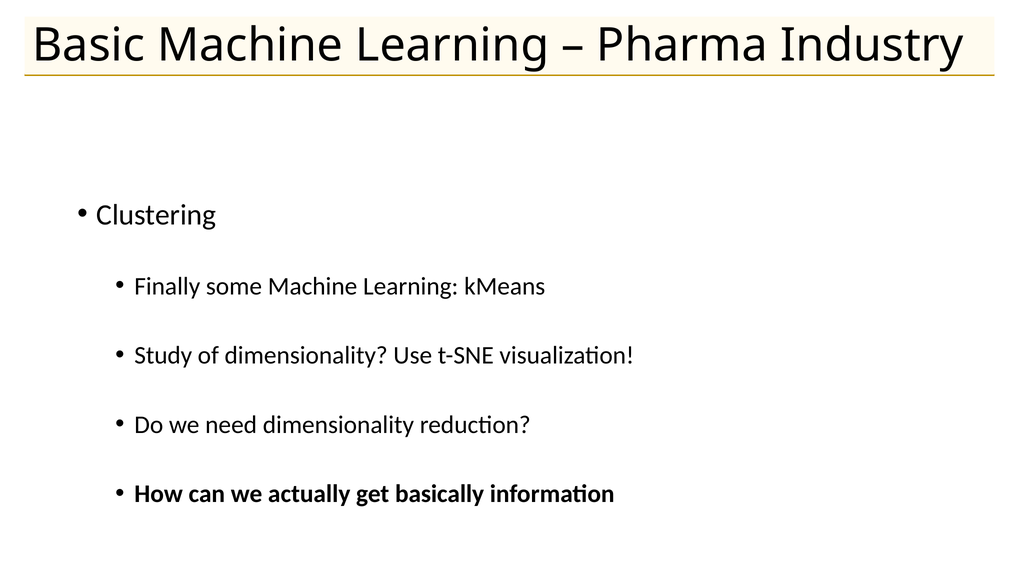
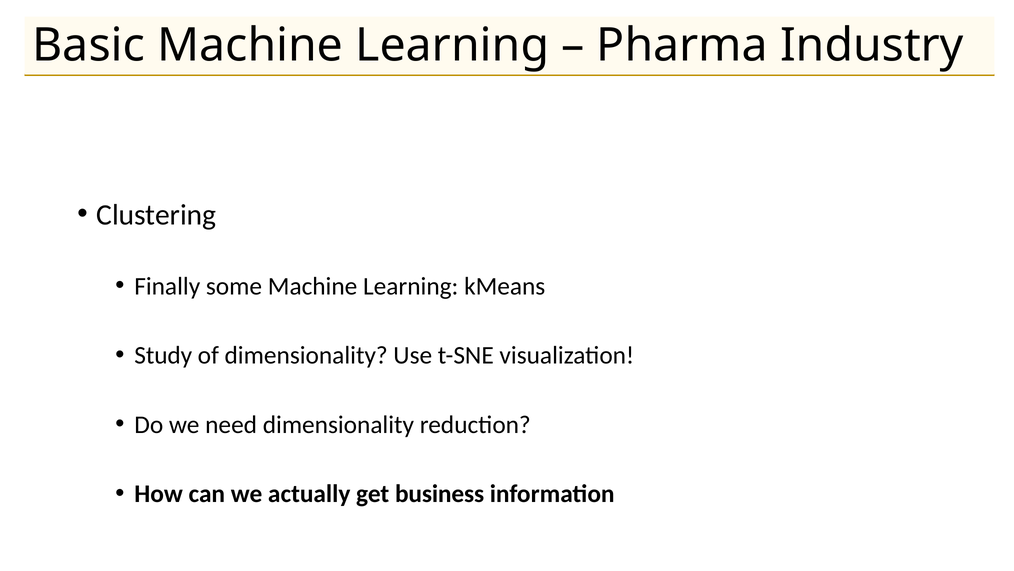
basically: basically -> business (440, 493)
